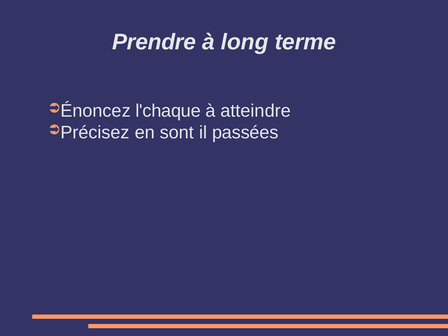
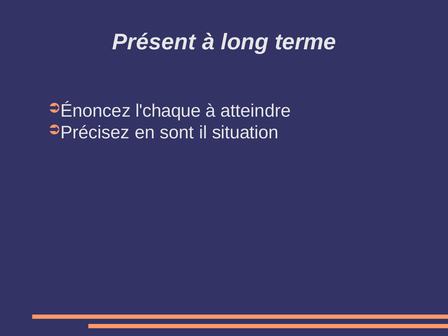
Prendre: Prendre -> Présent (154, 42)
passées: passées -> situation (245, 133)
